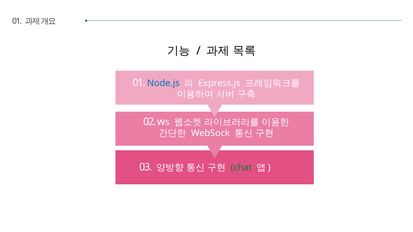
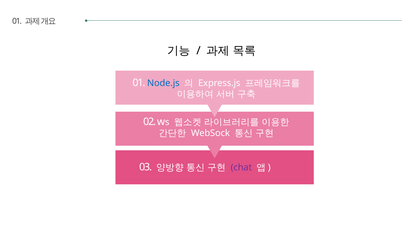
chat colour: green -> purple (241, 168)
